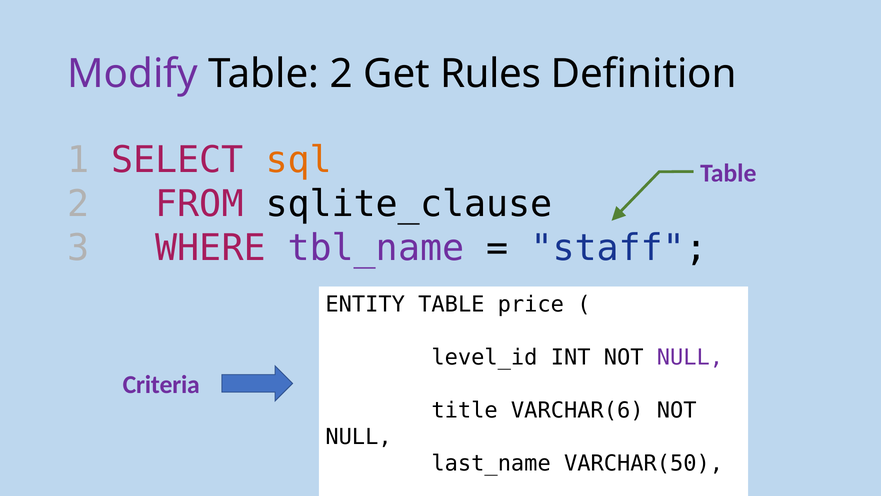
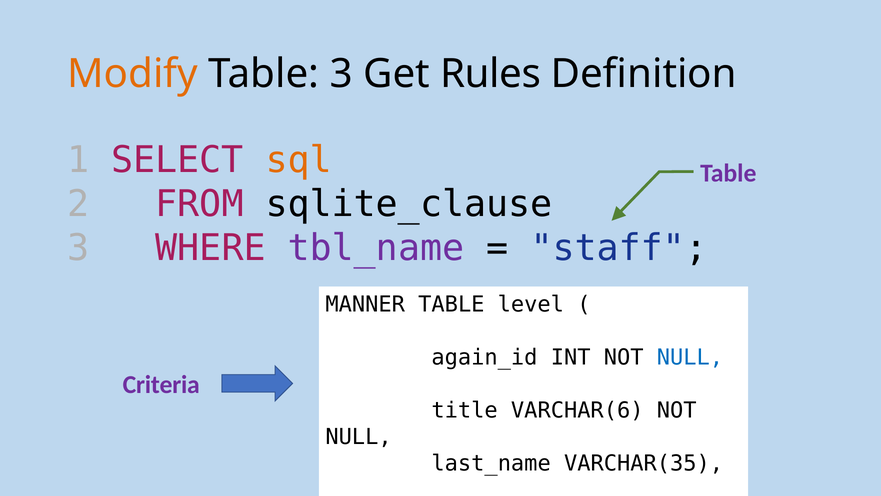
Modify colour: purple -> orange (133, 74)
Table 2: 2 -> 3 (341, 74)
ENTITY: ENTITY -> MANNER (365, 304)
price: price -> level (531, 304)
level_id: level_id -> again_id (484, 357)
NULL colour: purple -> blue (690, 357)
VARCHAR(50: VARCHAR(50 -> VARCHAR(35 (644, 463)
